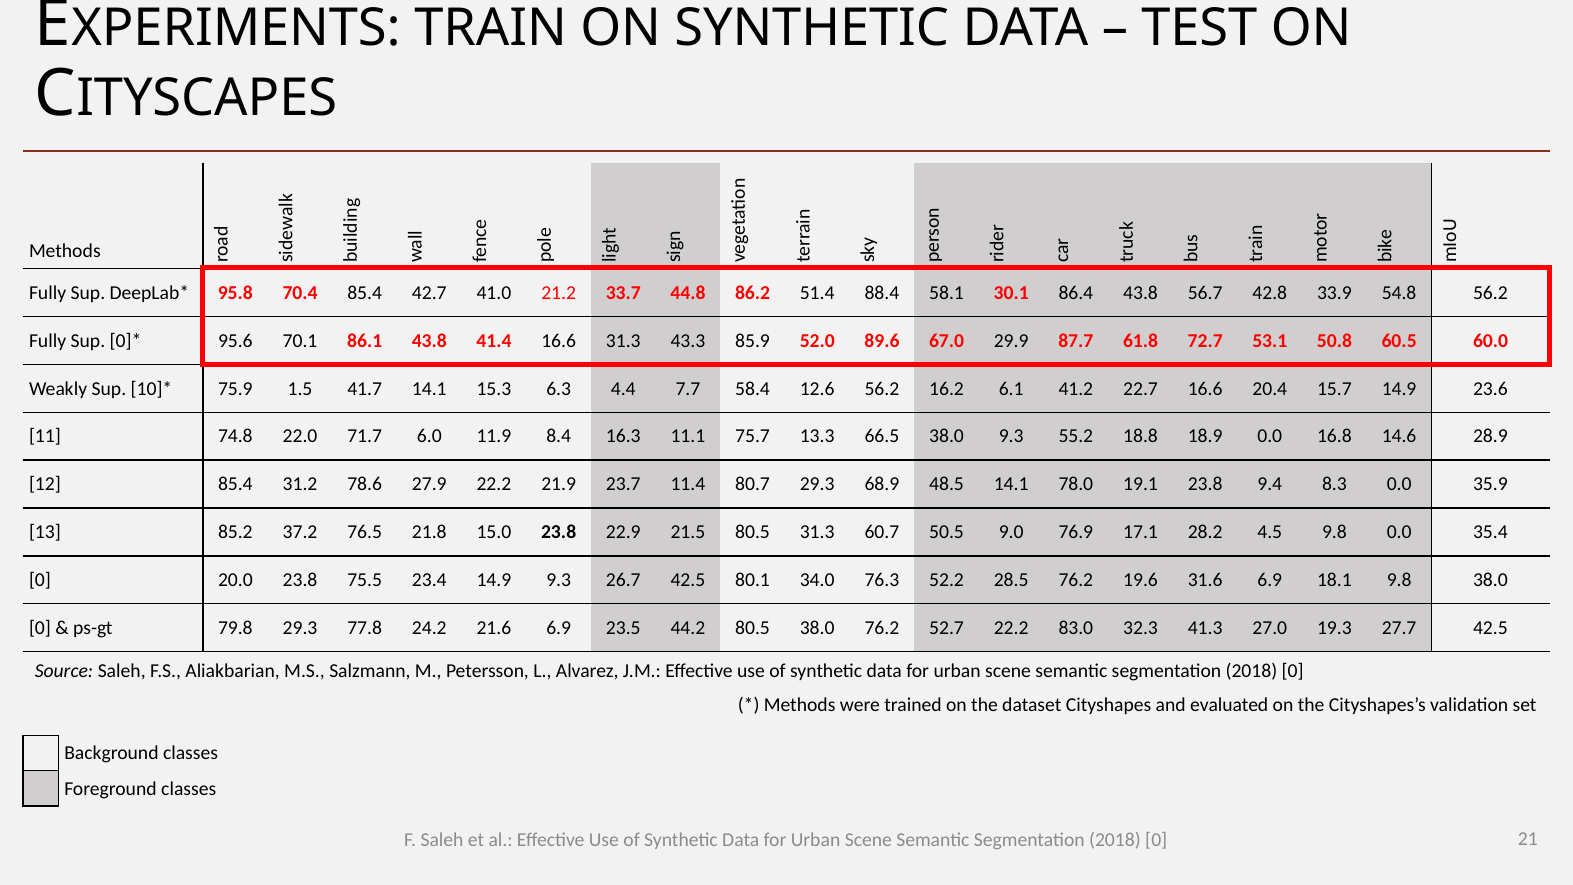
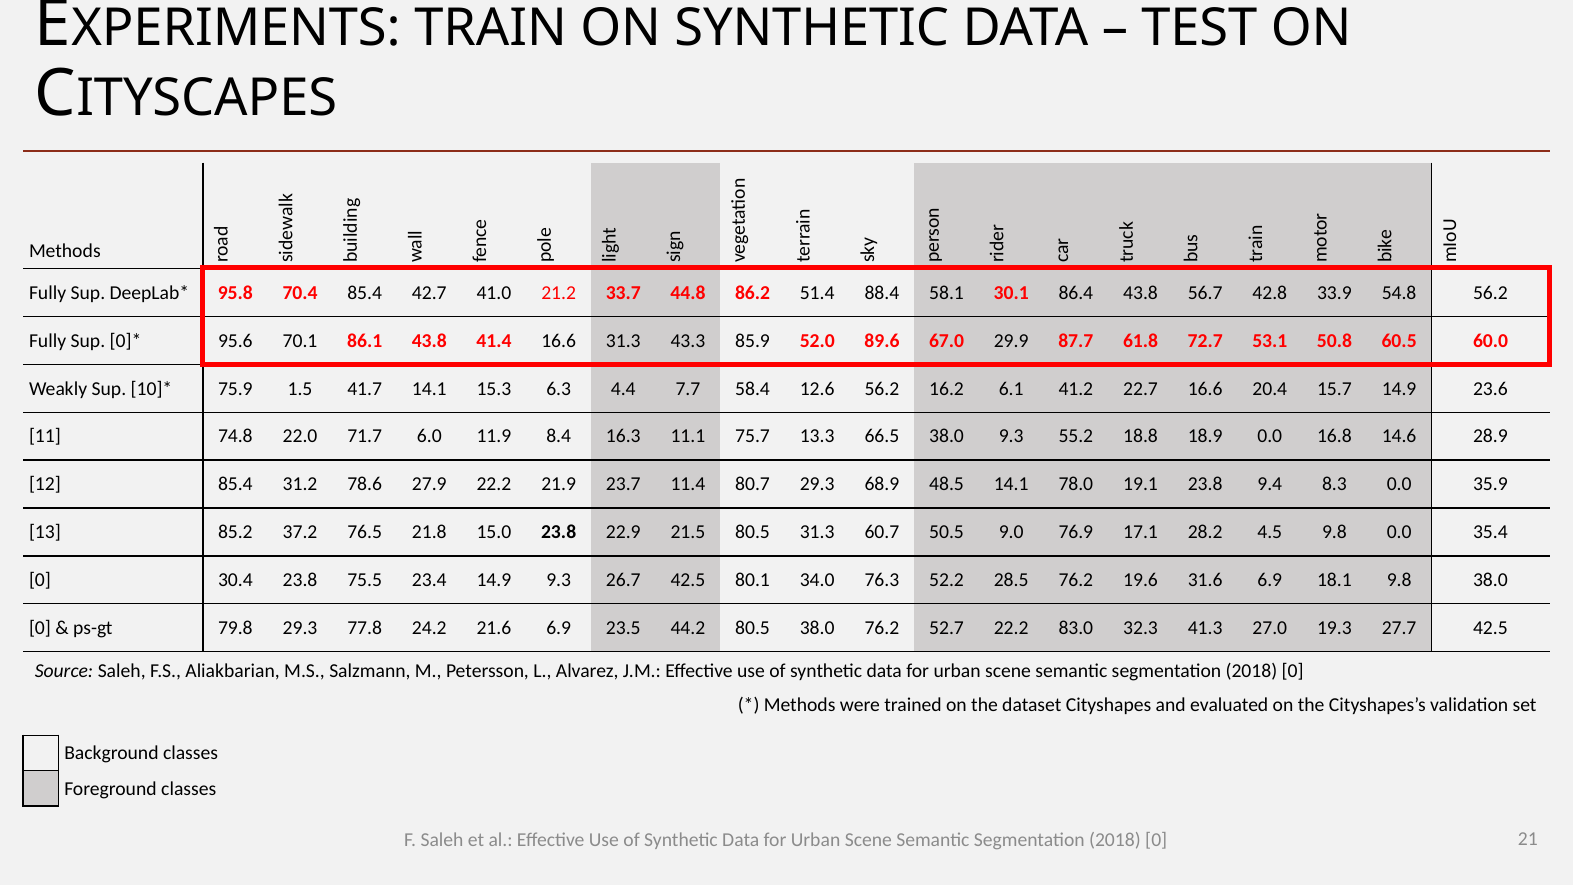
20.0: 20.0 -> 30.4 (235, 580)
